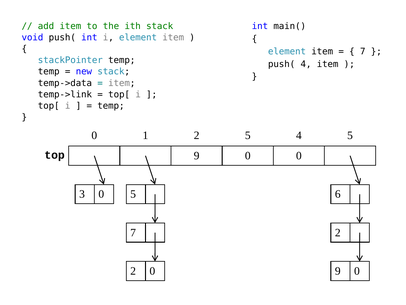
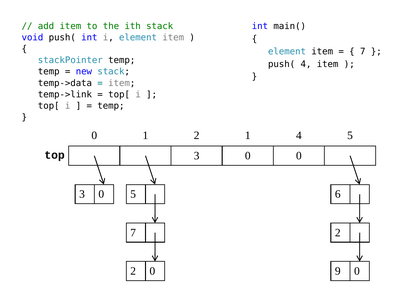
2 5: 5 -> 1 (248, 135)
top 9: 9 -> 3 (197, 156)
